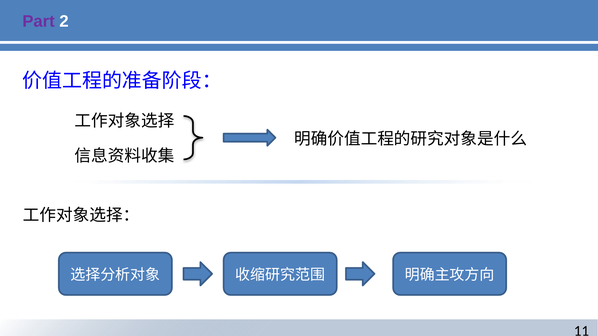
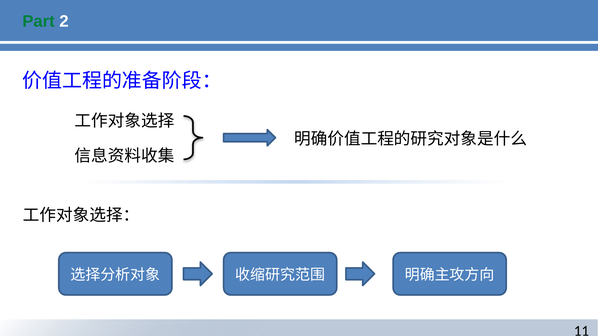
Part colour: purple -> green (39, 21)
